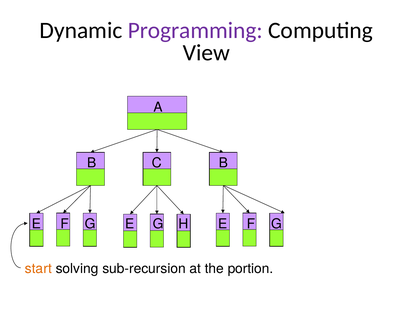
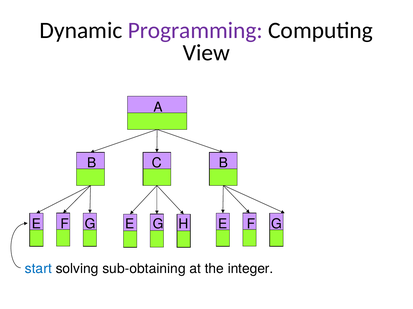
start colour: orange -> blue (38, 269)
sub-recursion: sub-recursion -> sub-obtaining (144, 269)
portion: portion -> integer (251, 269)
